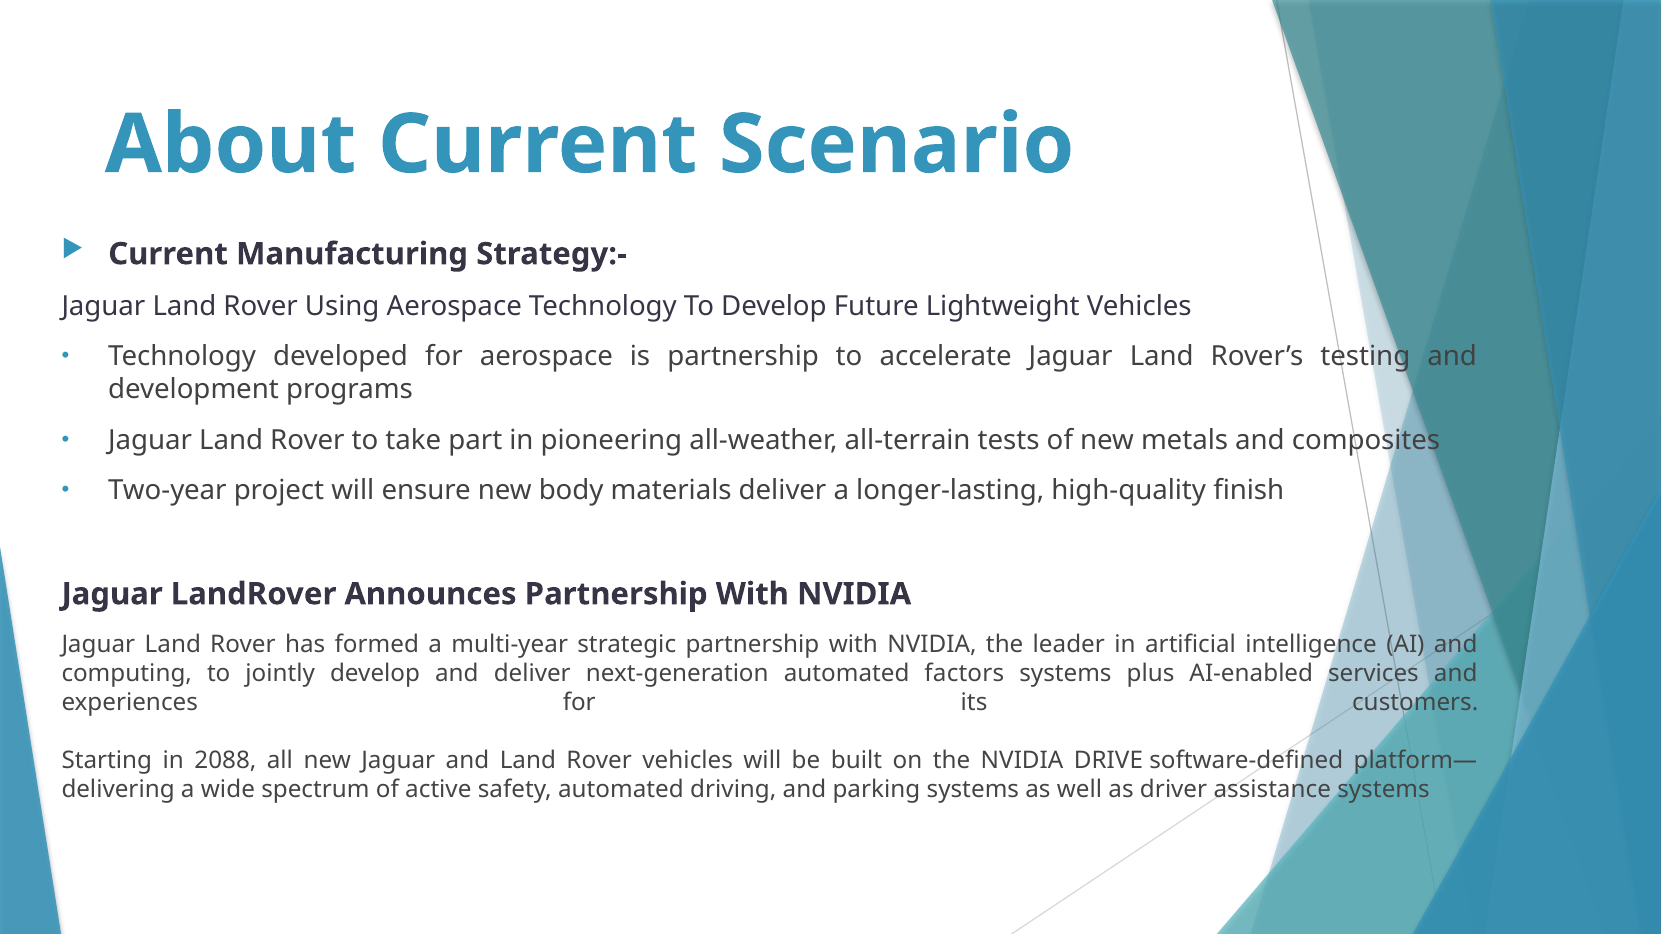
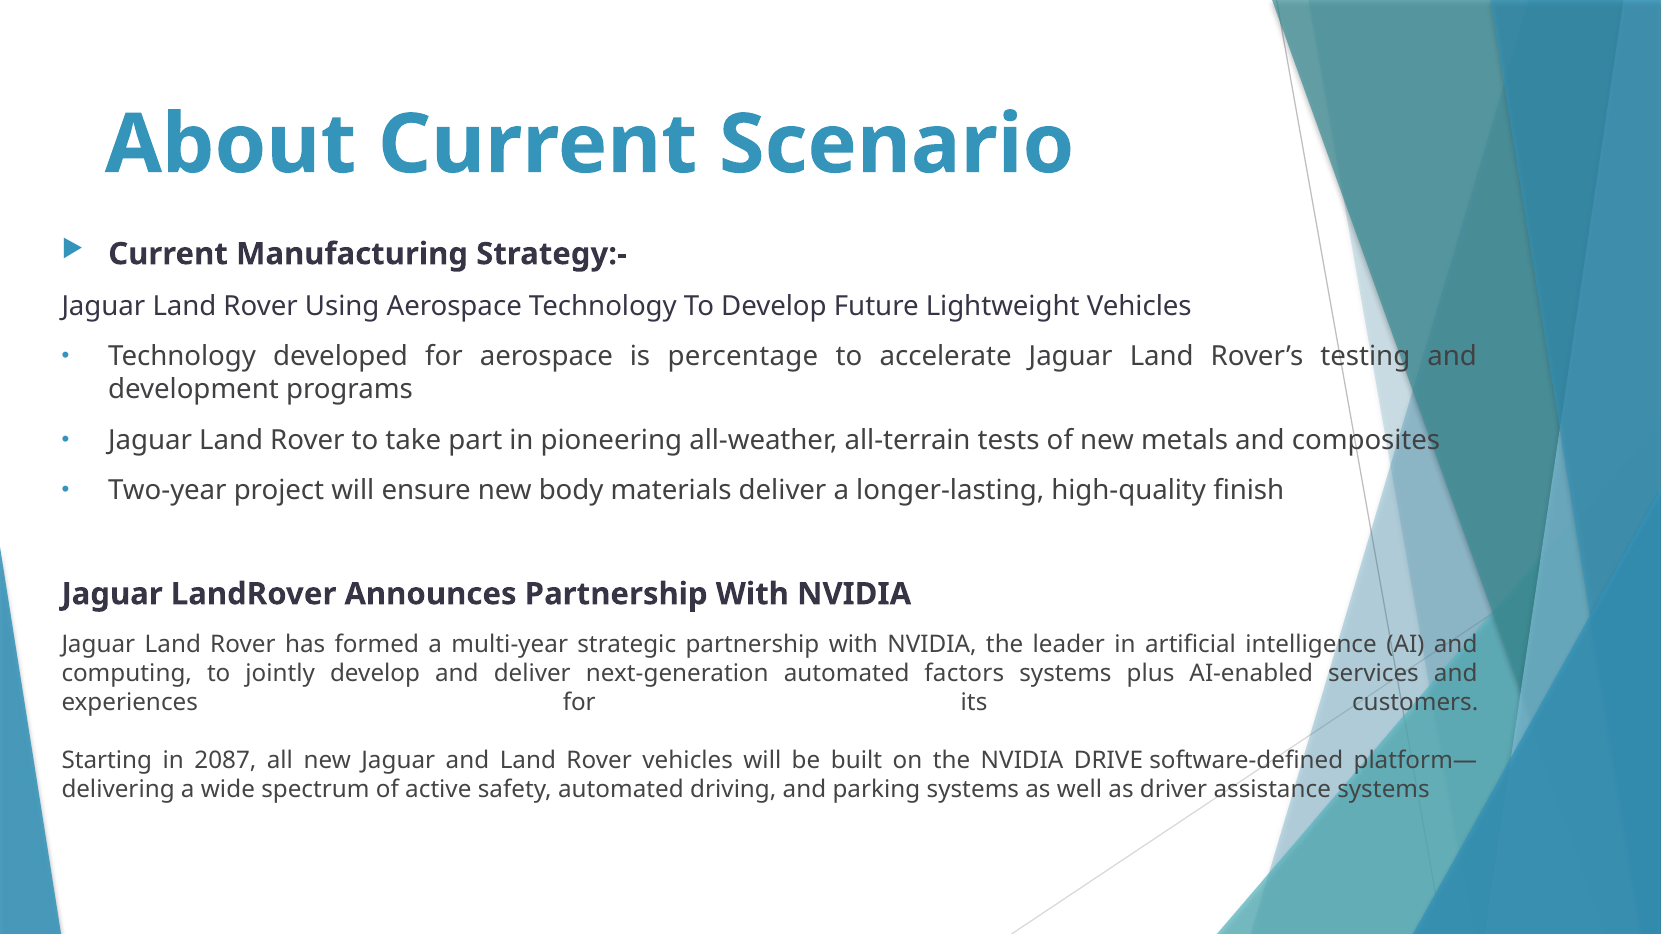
is partnership: partnership -> percentage (743, 357)
2088: 2088 -> 2087 (225, 761)
